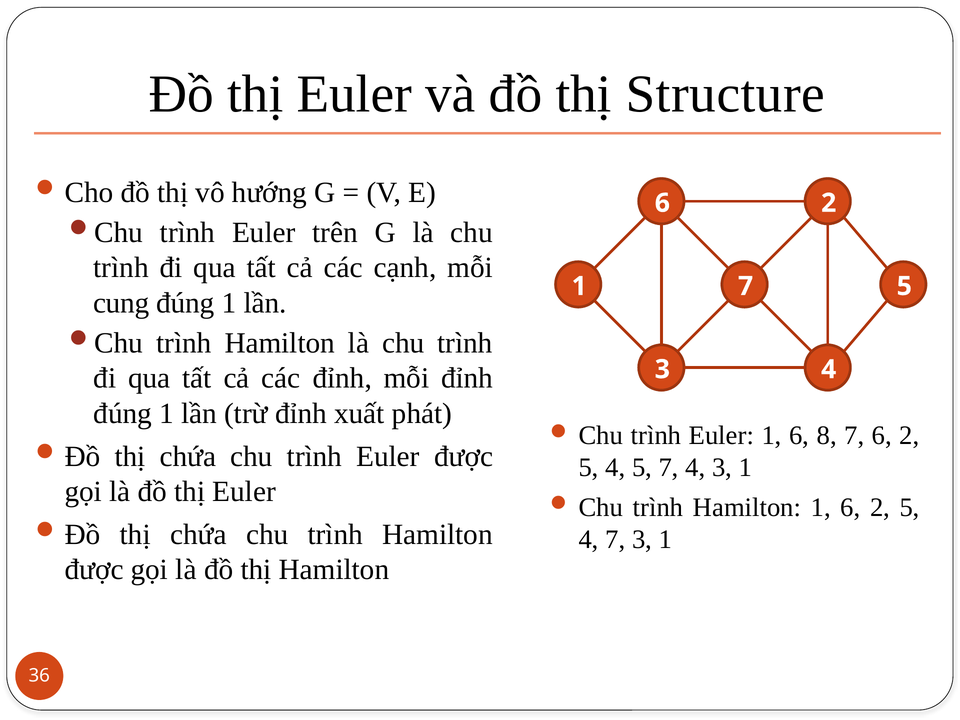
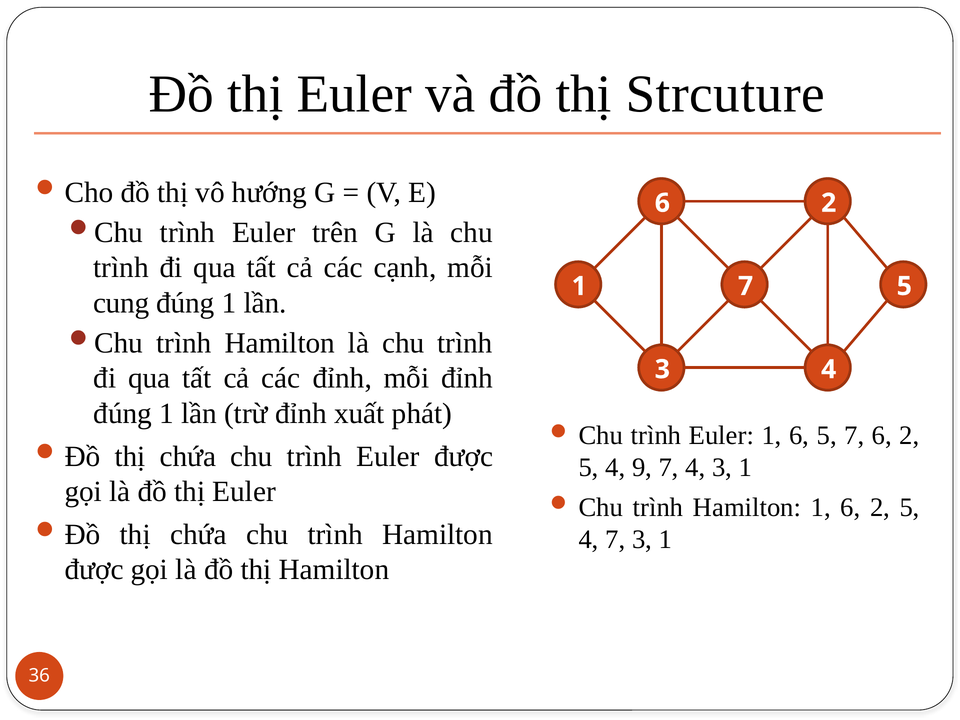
Structure: Structure -> Strcuture (725, 94)
6 8: 8 -> 5 (827, 436)
5 4 5: 5 -> 9 (642, 468)
